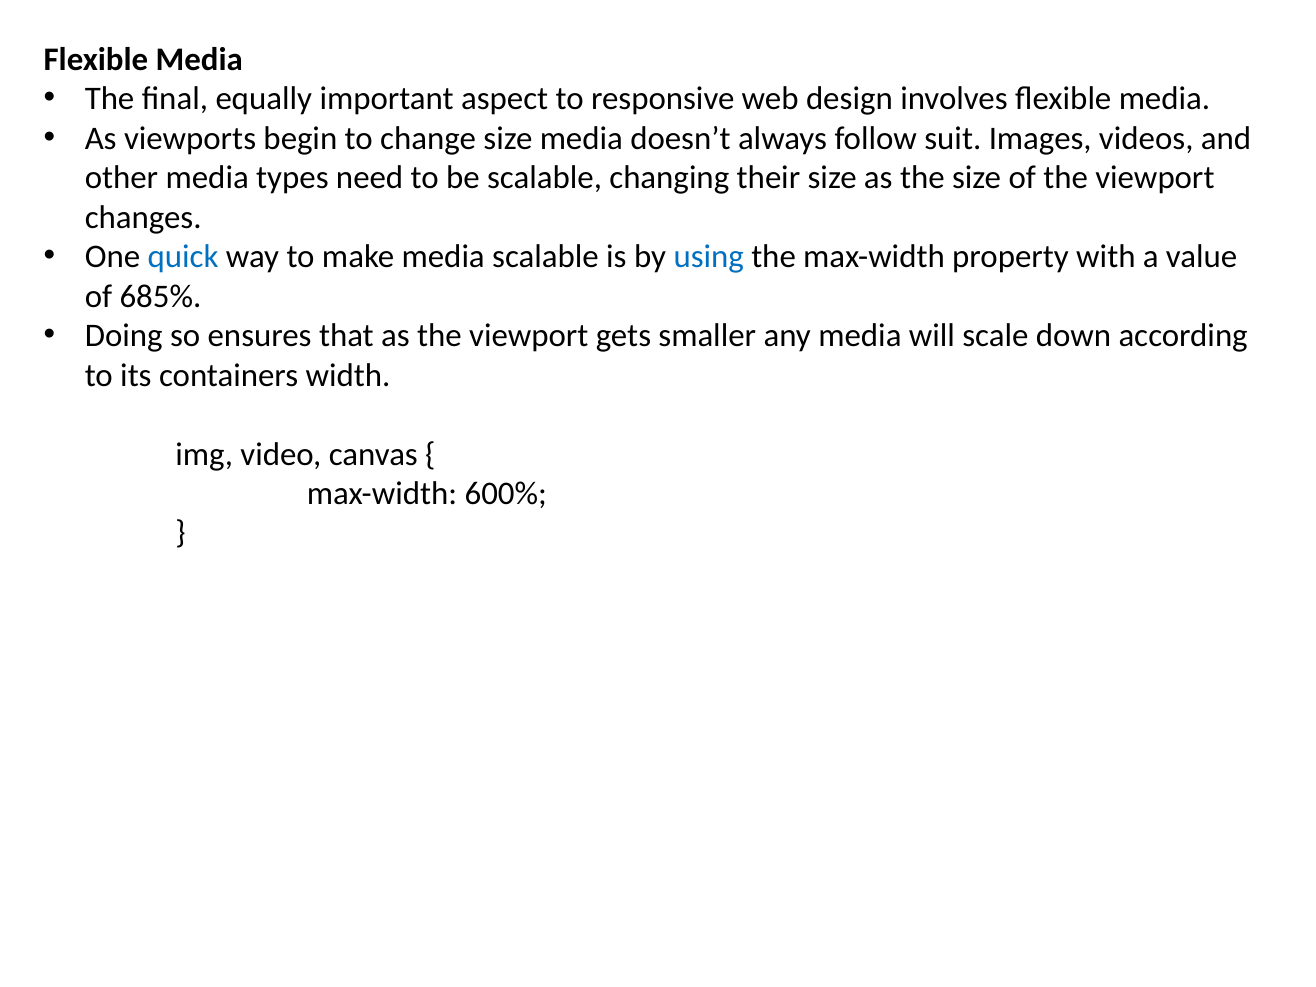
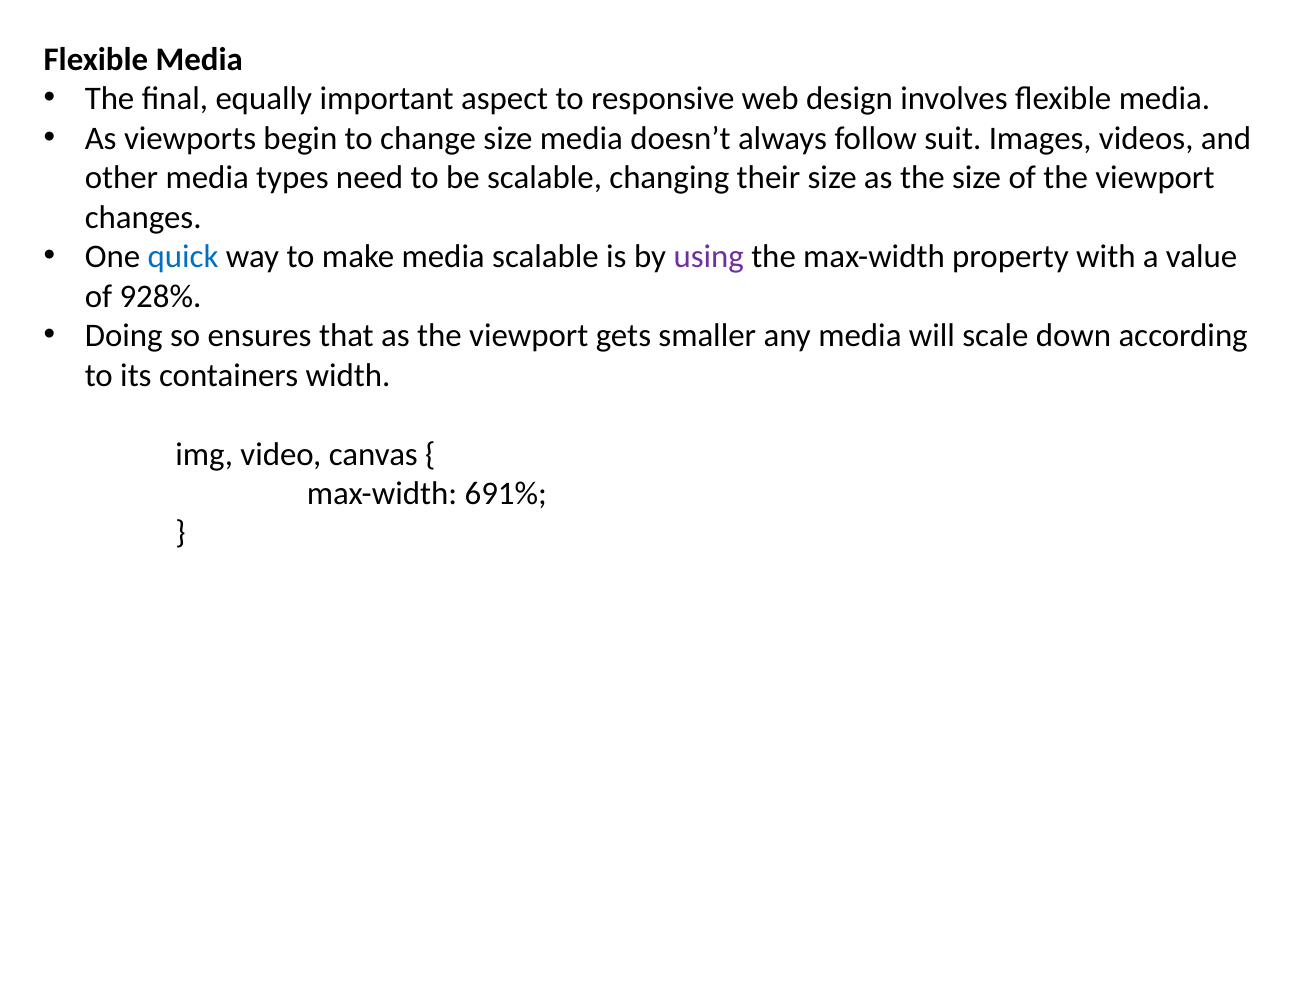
using colour: blue -> purple (709, 257)
685%: 685% -> 928% (160, 296)
600%: 600% -> 691% (506, 494)
